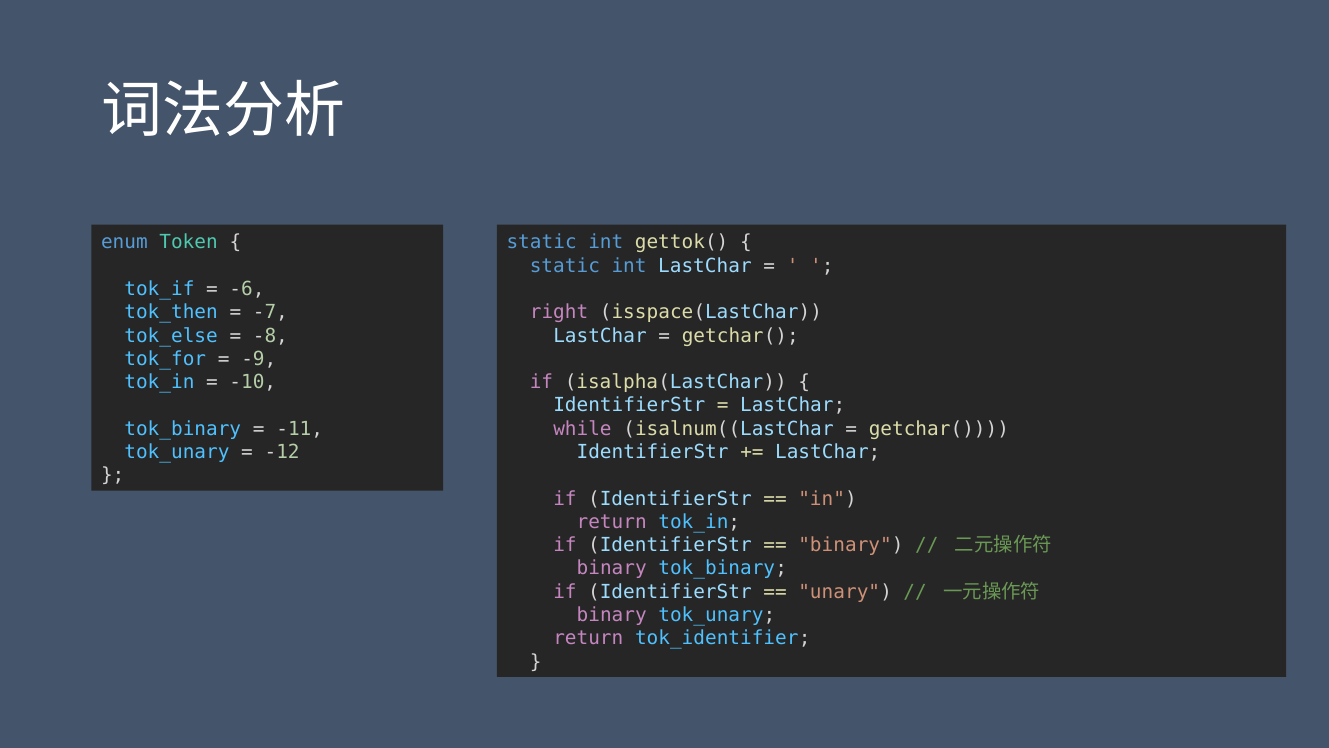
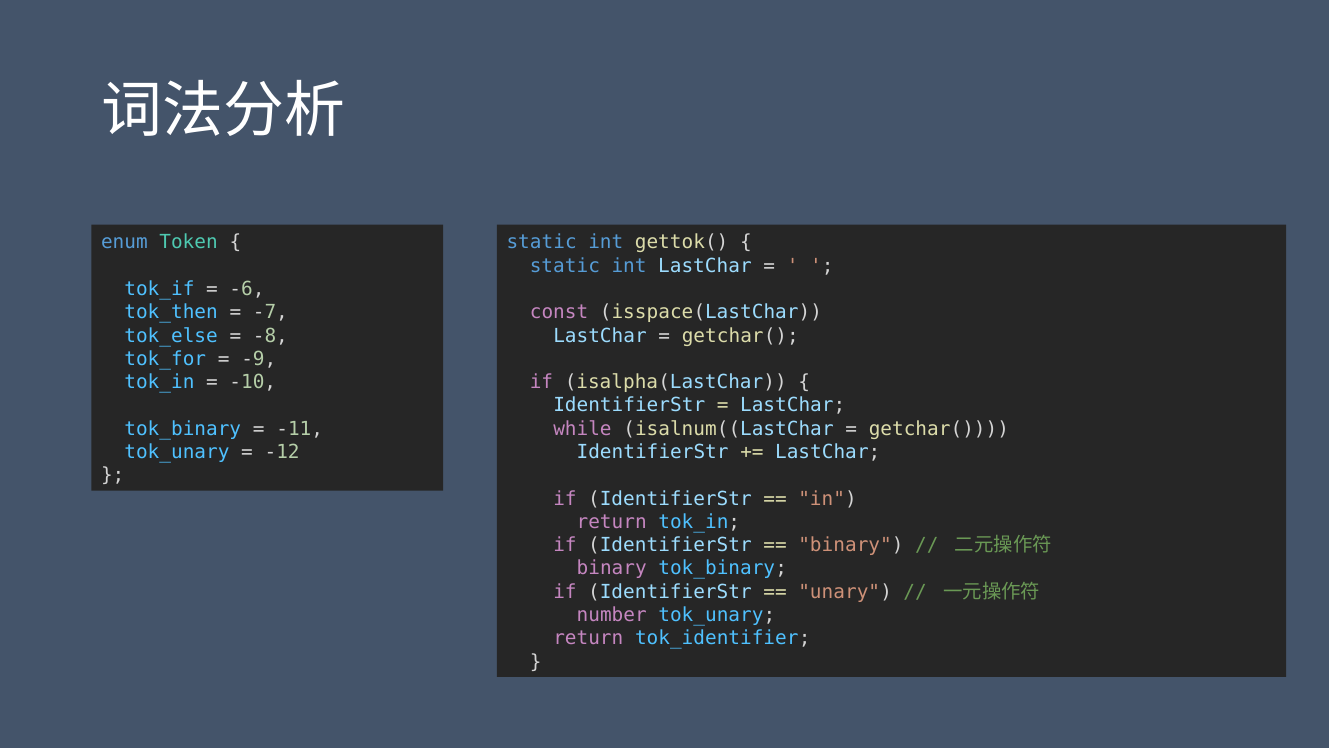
right: right -> const (559, 312)
binary: binary -> number (612, 615)
